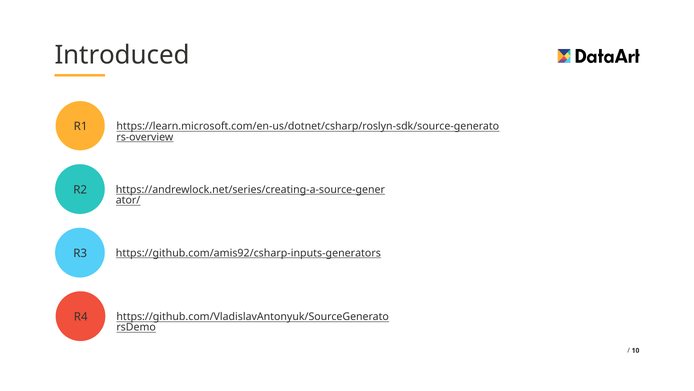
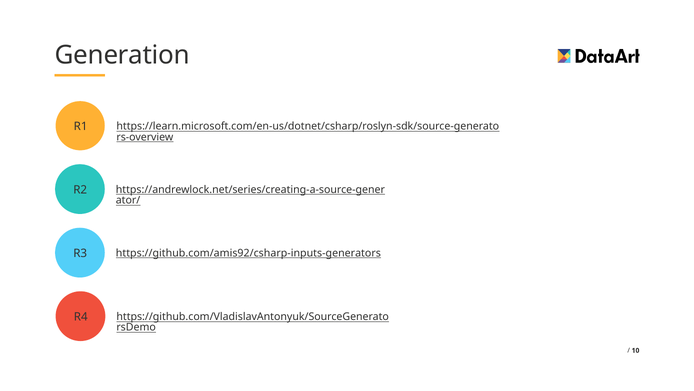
Introduced: Introduced -> Generation (122, 55)
